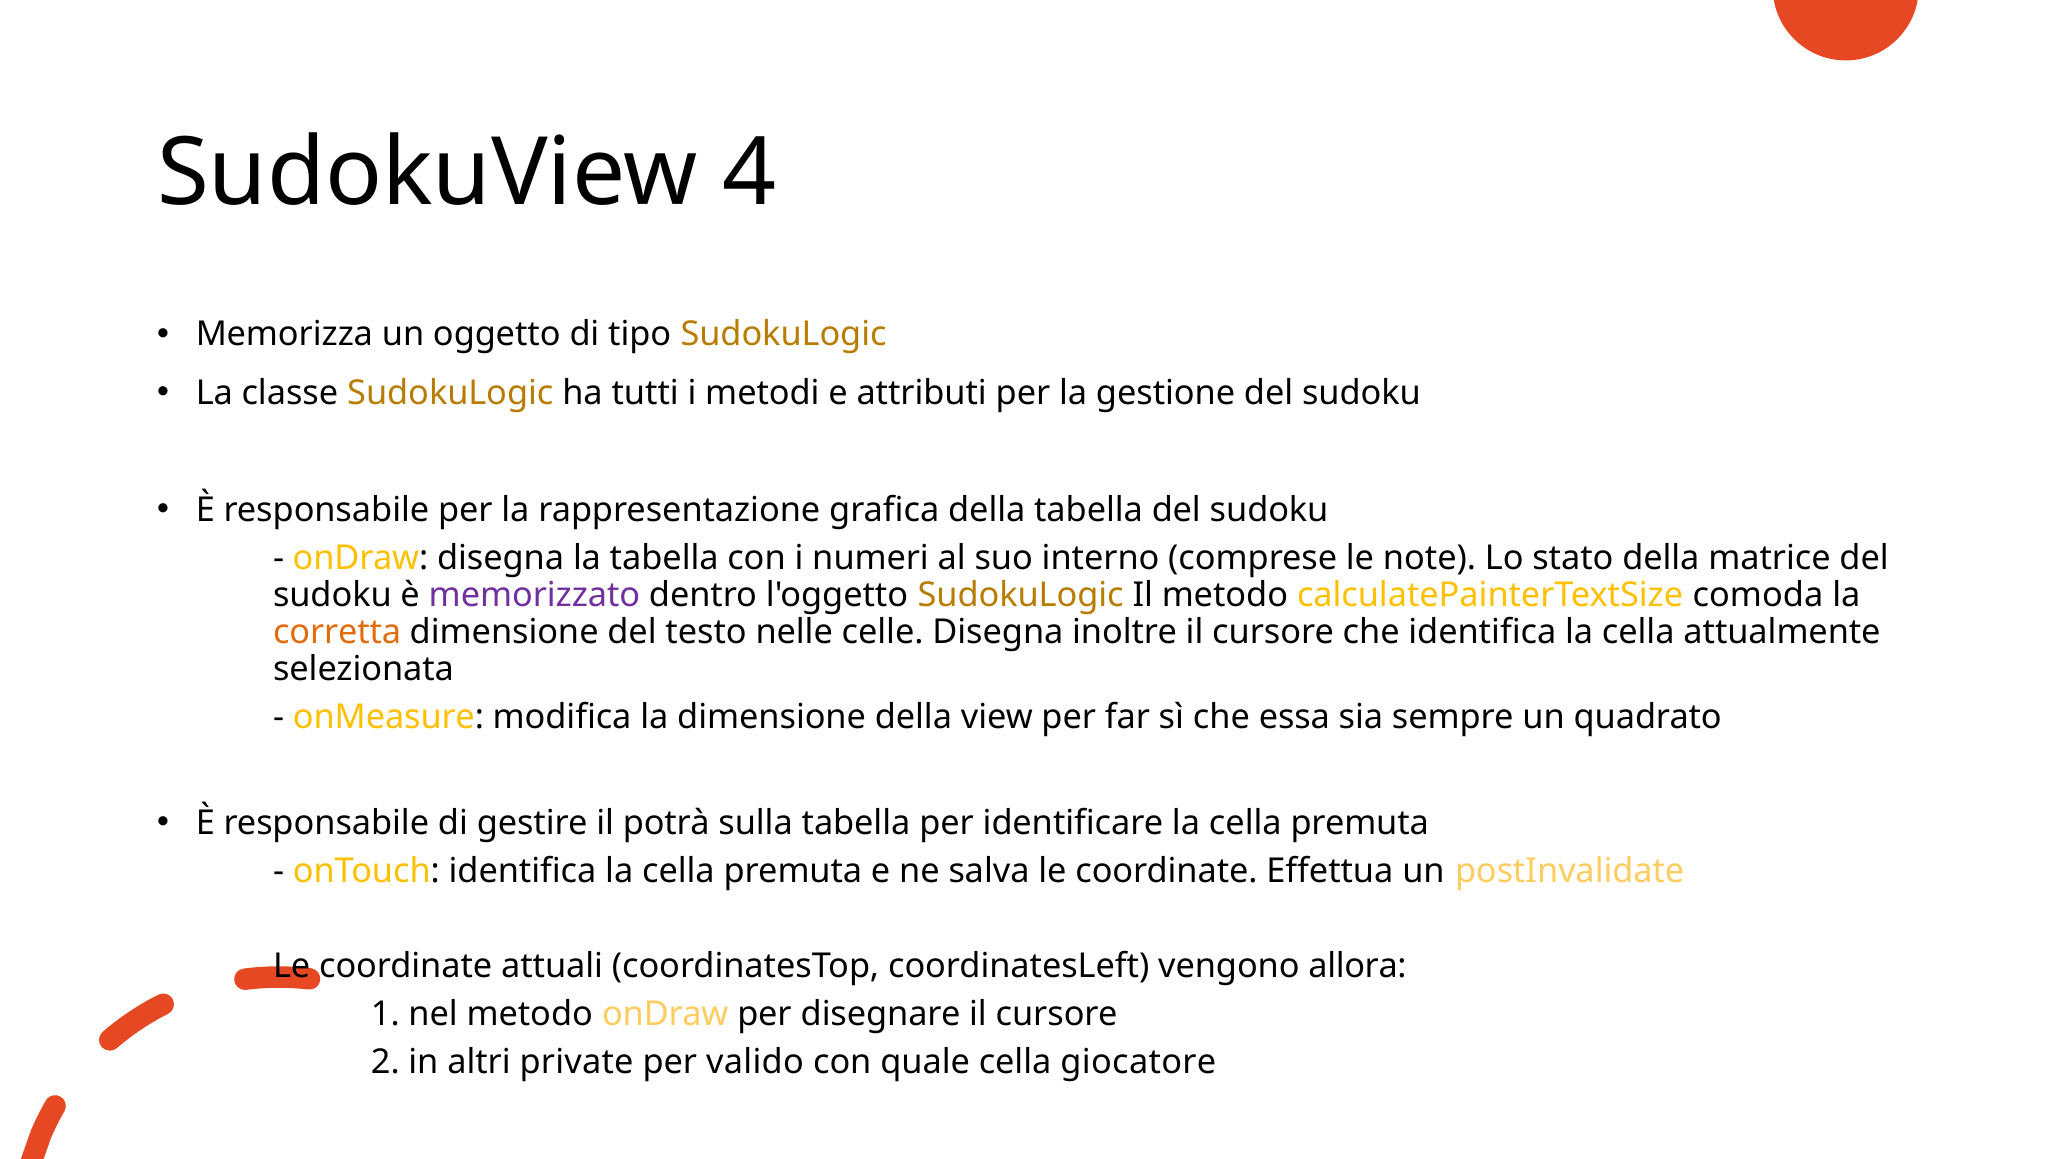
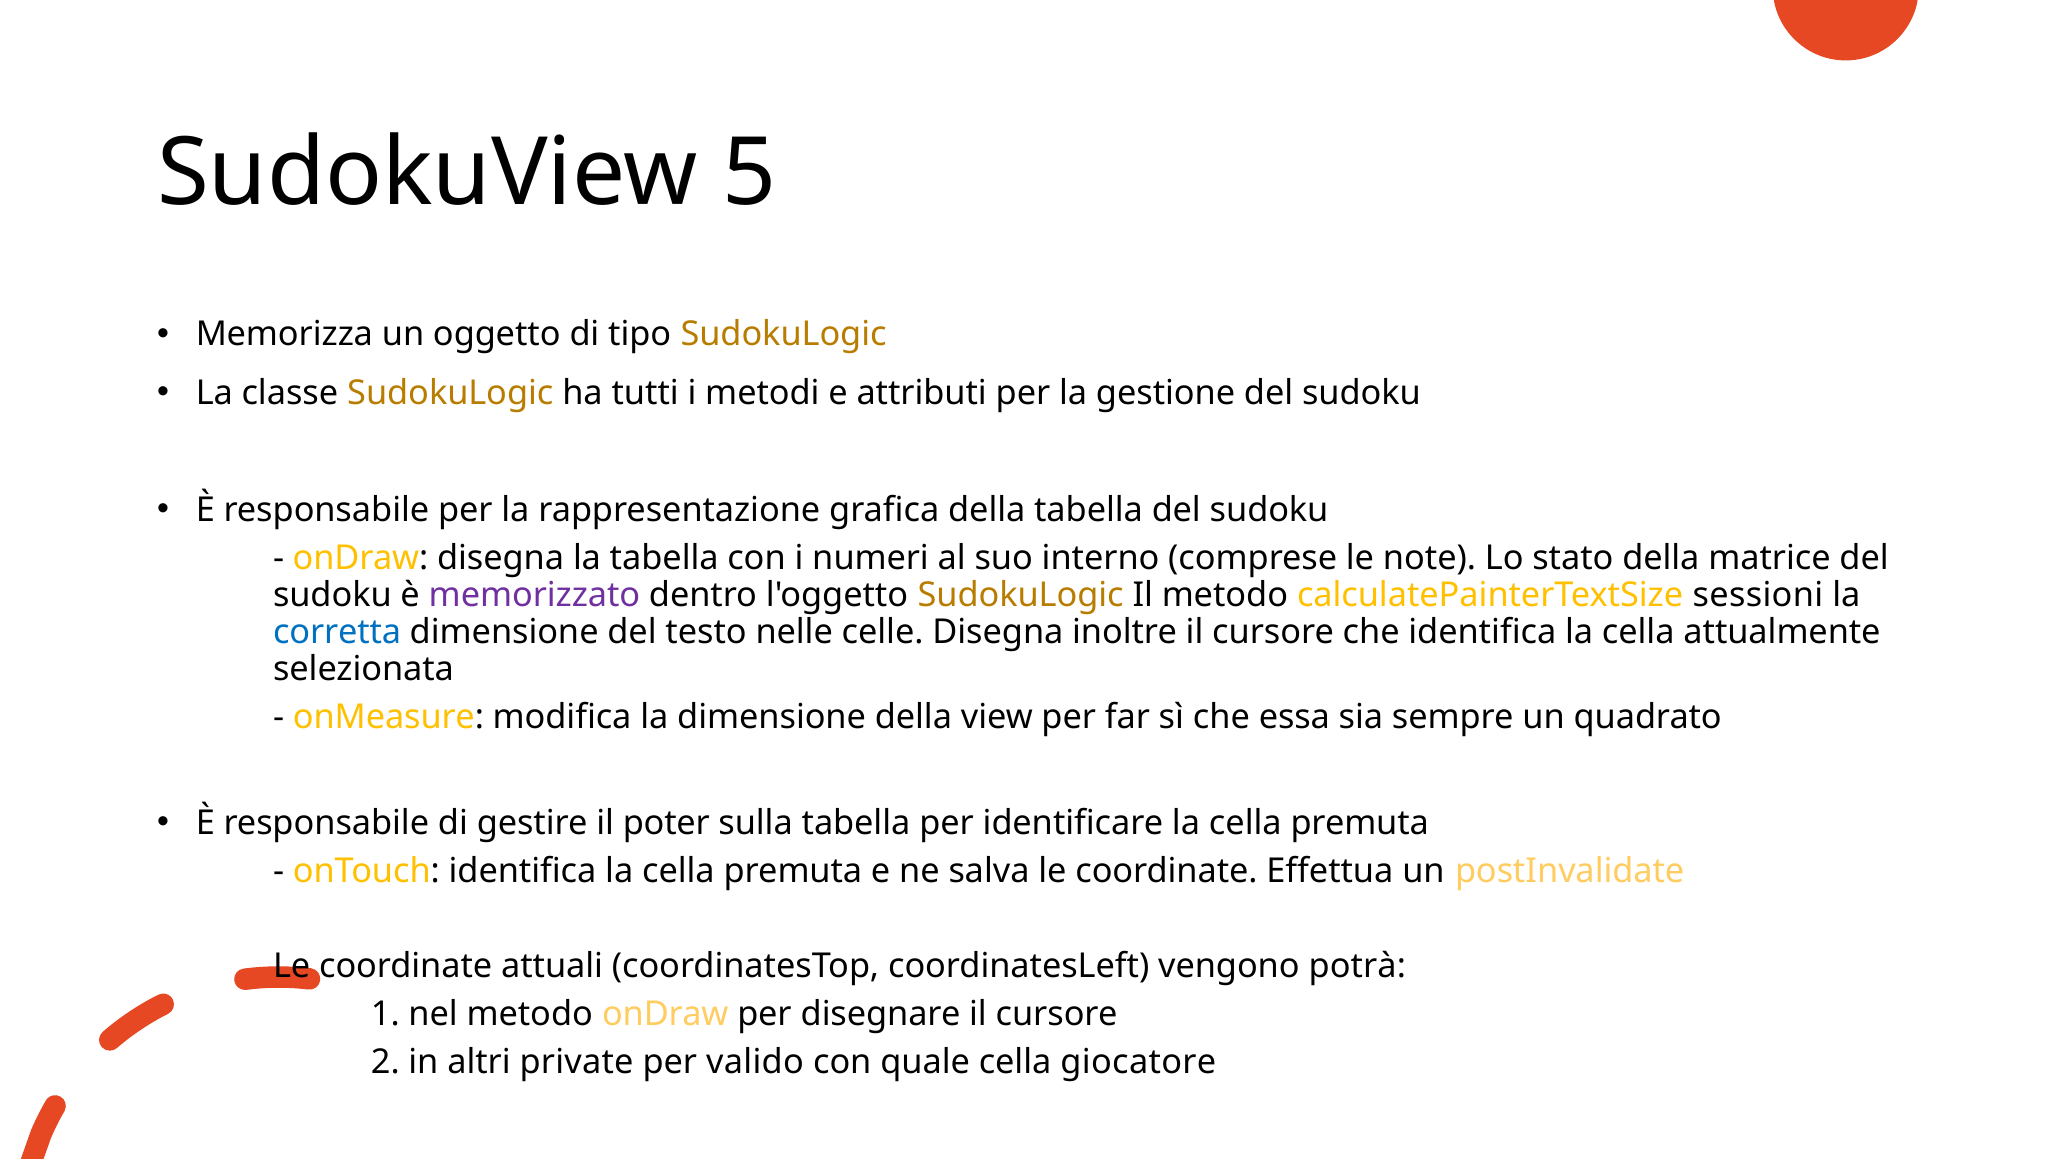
4: 4 -> 5 (750, 173)
comoda: comoda -> sessioni (1758, 595)
corretta colour: orange -> blue (337, 632)
potrà: potrà -> poter (666, 823)
allora: allora -> potrà (1357, 967)
